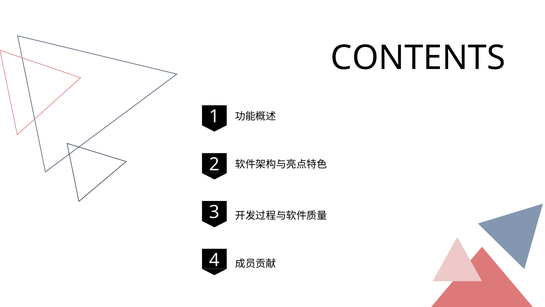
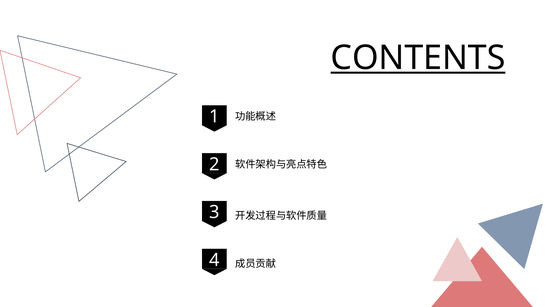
CONTENTS underline: none -> present (418, 58)
